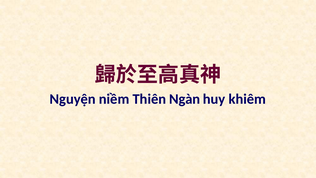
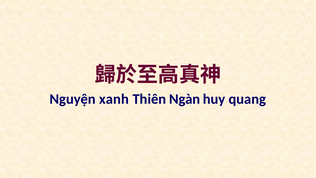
niềm: niềm -> xanh (114, 99)
khiêm: khiêm -> quang (247, 99)
